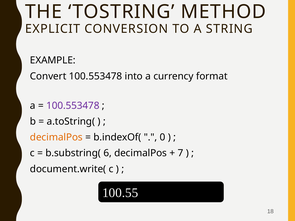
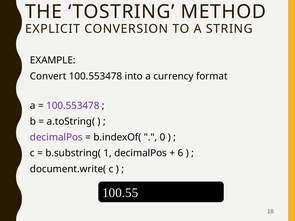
decimalPos colour: orange -> purple (56, 137)
6: 6 -> 1 (108, 153)
7: 7 -> 6 (180, 153)
